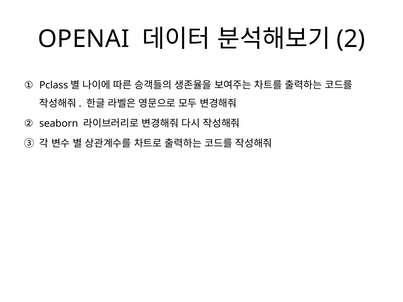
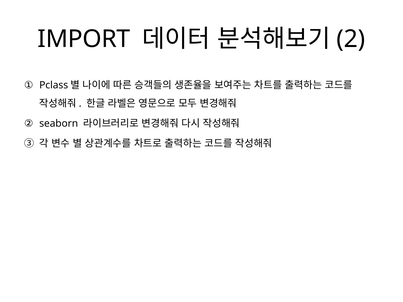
OPENAI: OPENAI -> IMPORT (84, 39)
